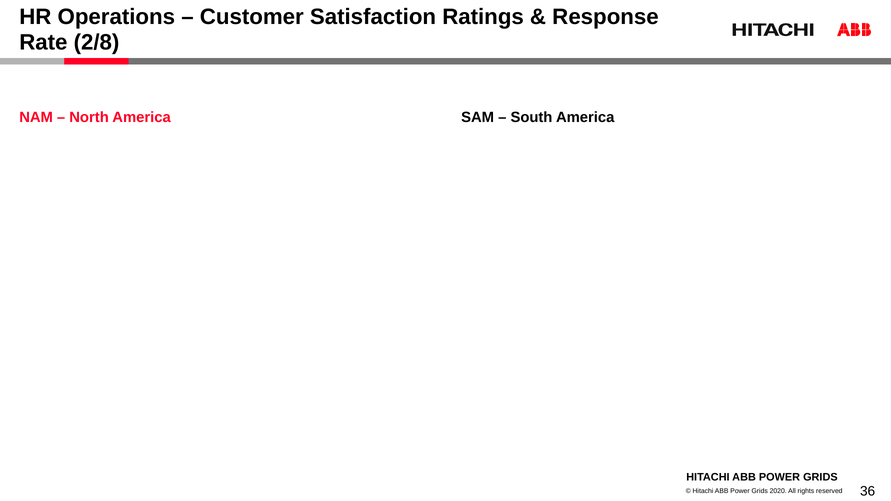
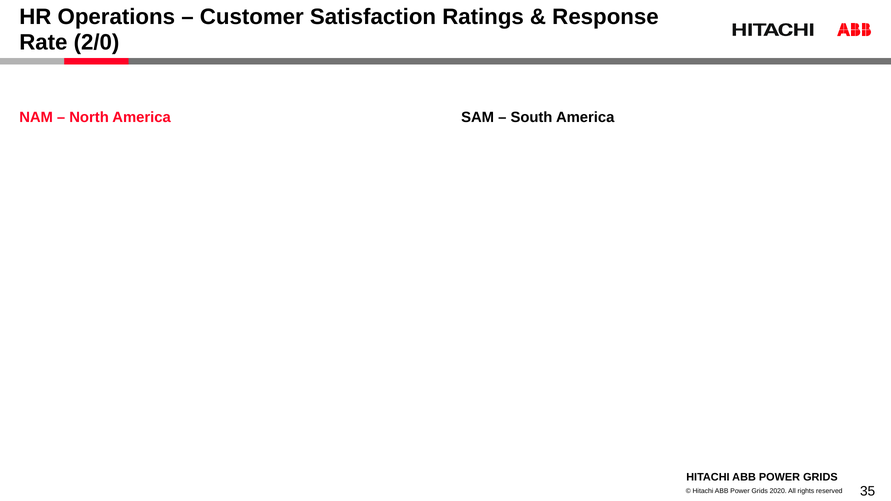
2/8: 2/8 -> 2/0 (97, 43)
36: 36 -> 35 (868, 491)
